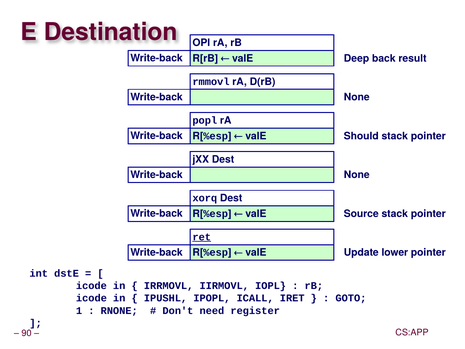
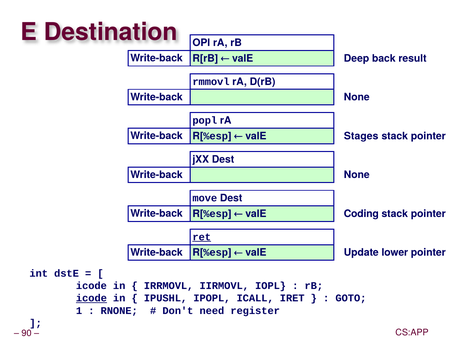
Should: Should -> Stages (361, 136)
xorq: xorq -> move (205, 198)
Source: Source -> Coding (361, 214)
icode underline: none -> present (91, 298)
